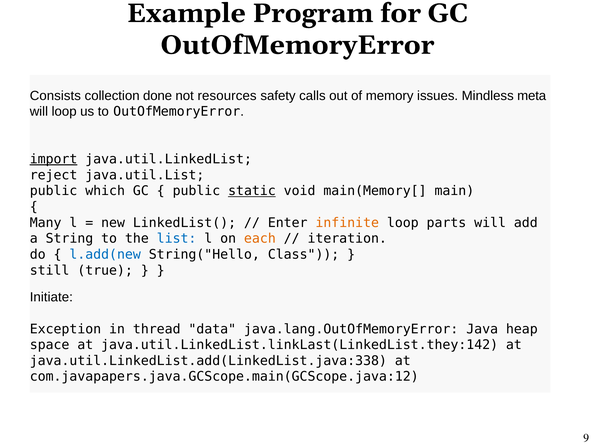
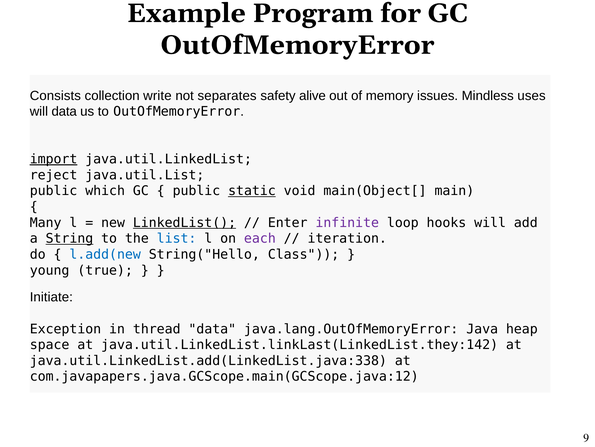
done: done -> write (157, 95)
resources: resources -> separates (227, 95)
calls: calls -> alive (312, 95)
meta: meta -> uses (532, 95)
will loop: loop -> data (64, 111)
main(Memory[: main(Memory[ -> main(Object[ (375, 191)
LinkedList( underline: none -> present (184, 222)
infinite colour: orange -> purple (347, 222)
parts: parts -> hooks (446, 222)
String underline: none -> present (69, 238)
each colour: orange -> purple (260, 238)
still: still -> young (50, 270)
